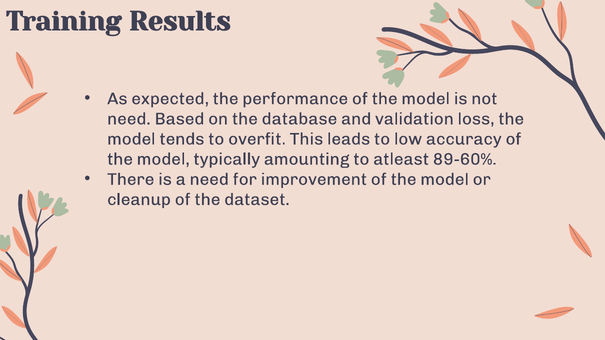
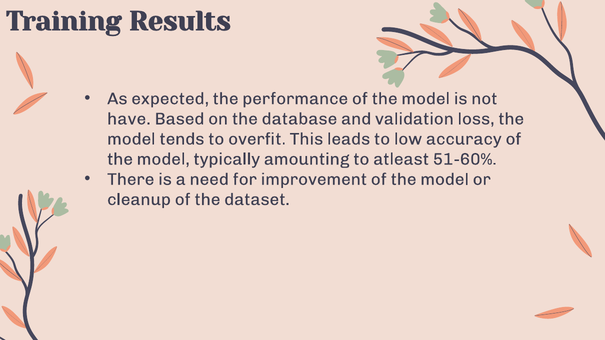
need: need -> have (129, 119)
89-60%: 89-60% -> 51-60% (465, 159)
